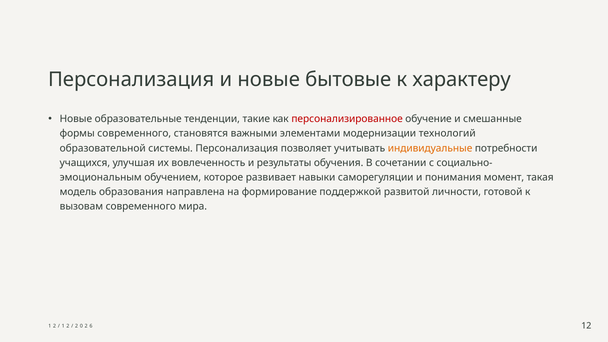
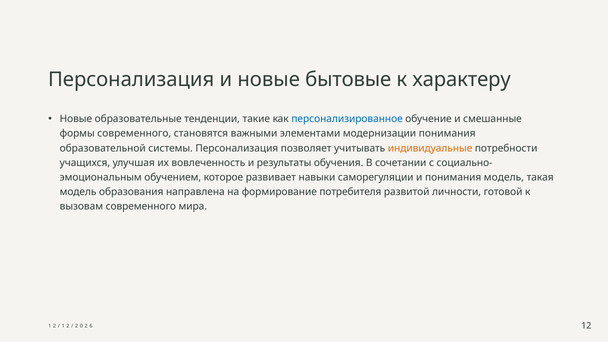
персонализированное colour: red -> blue (347, 119)
модернизации технологий: технологий -> понимания (447, 134)
понимания момент: момент -> модель (504, 177)
поддержкой: поддержкой -> потребителя (350, 192)
